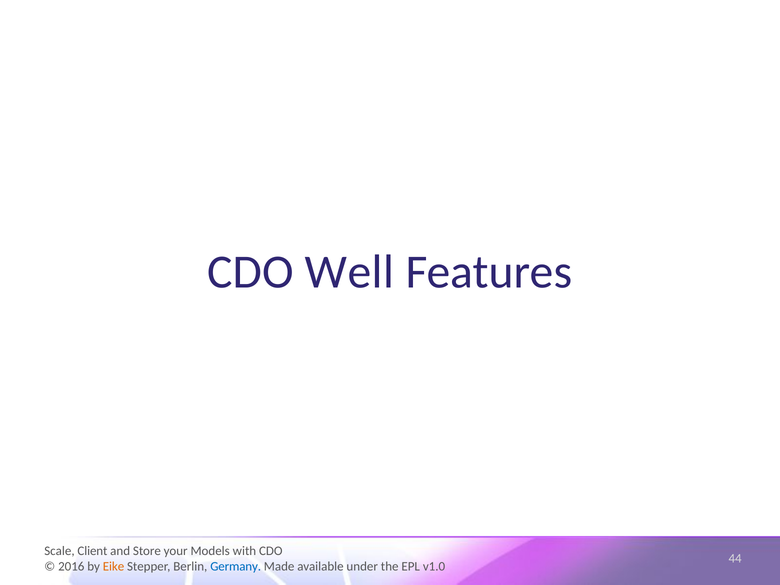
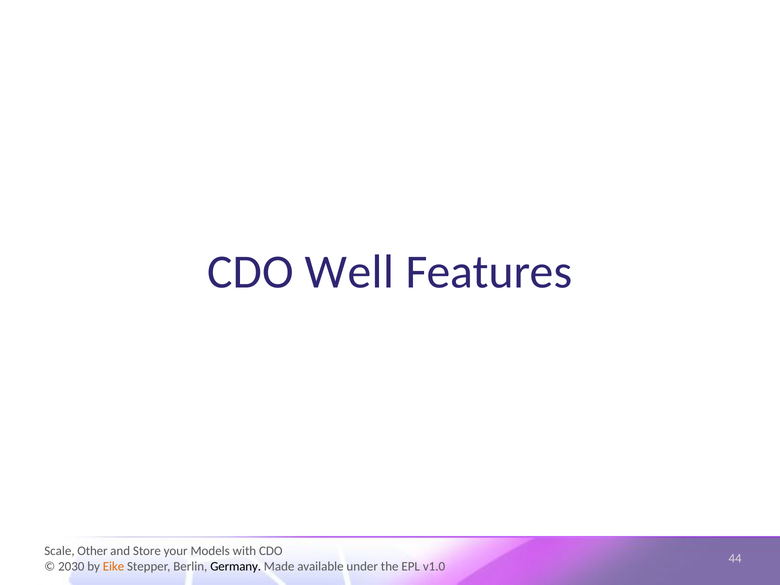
Client: Client -> Other (92, 551)
2016: 2016 -> 2030 (71, 567)
Germany colour: blue -> black (236, 567)
